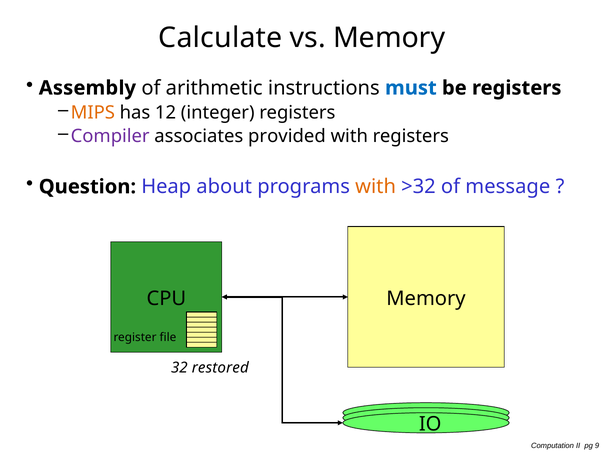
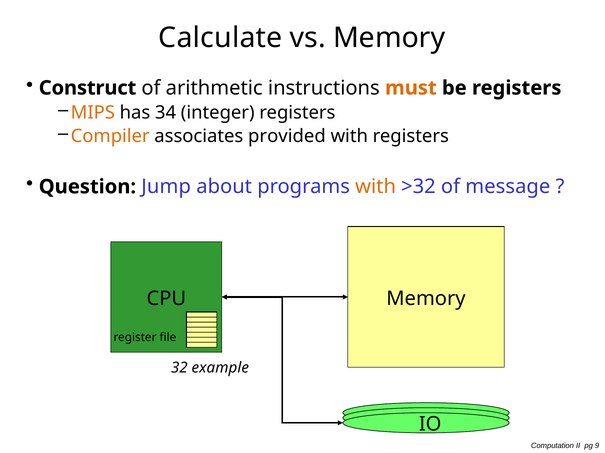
Assembly: Assembly -> Construct (88, 88)
must colour: blue -> orange (411, 88)
12: 12 -> 34 (166, 113)
Compiler colour: purple -> orange (110, 136)
Heap: Heap -> Jump (166, 187)
restored: restored -> example (220, 369)
